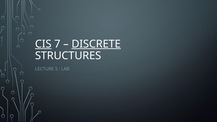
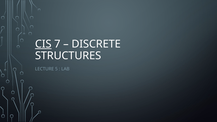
DISCRETE underline: present -> none (96, 44)
